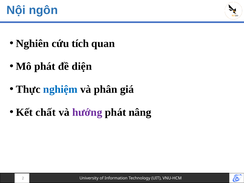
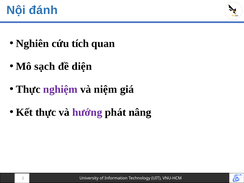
ngôn: ngôn -> đánh (43, 10)
Mô phát: phát -> sạch (45, 66)
nghiệm colour: blue -> purple (60, 89)
phân: phân -> niệm (106, 89)
Kết chất: chất -> thực (46, 112)
